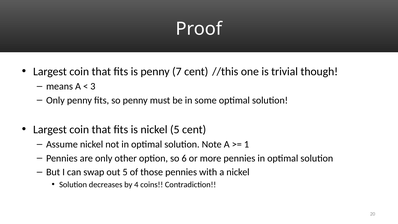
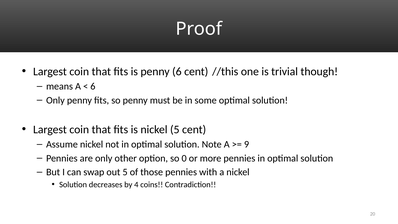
penny 7: 7 -> 6 (177, 71)
3: 3 -> 6 (93, 86)
1: 1 -> 9 (247, 144)
6: 6 -> 0 (184, 158)
